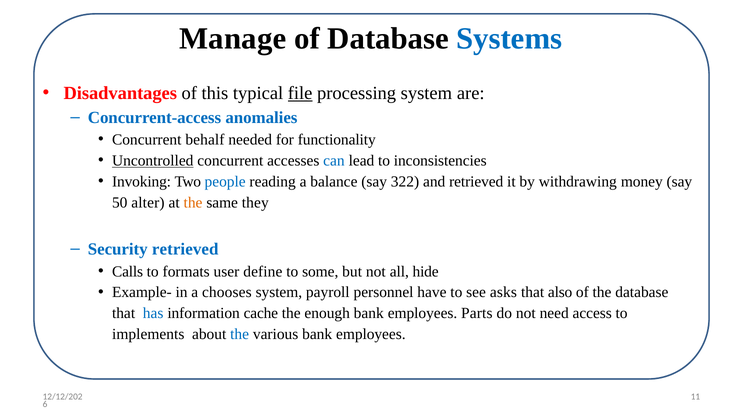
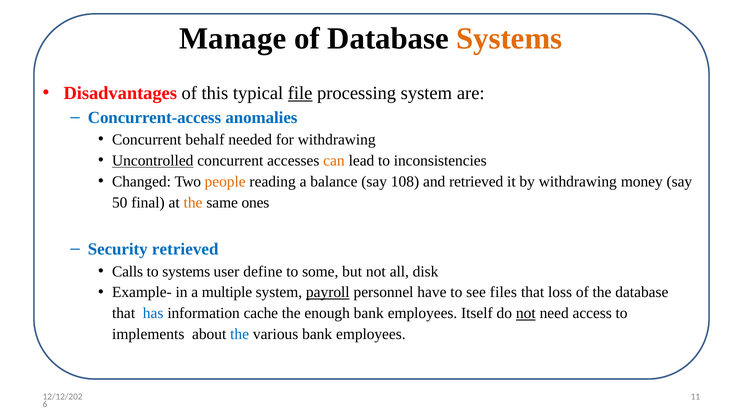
Systems colour: blue -> orange (509, 39)
for functionality: functionality -> withdrawing (337, 140)
can colour: blue -> orange (334, 161)
Invoking: Invoking -> Changed (141, 182)
people colour: blue -> orange (225, 182)
322: 322 -> 108 (405, 182)
alter: alter -> final (148, 203)
they: they -> ones (255, 203)
to formats: formats -> systems (186, 272)
hide: hide -> disk (426, 272)
chooses: chooses -> multiple (227, 292)
payroll underline: none -> present (328, 292)
asks: asks -> files (503, 292)
also: also -> loss (560, 292)
Parts: Parts -> Itself (477, 313)
not underline: none -> present (526, 313)
